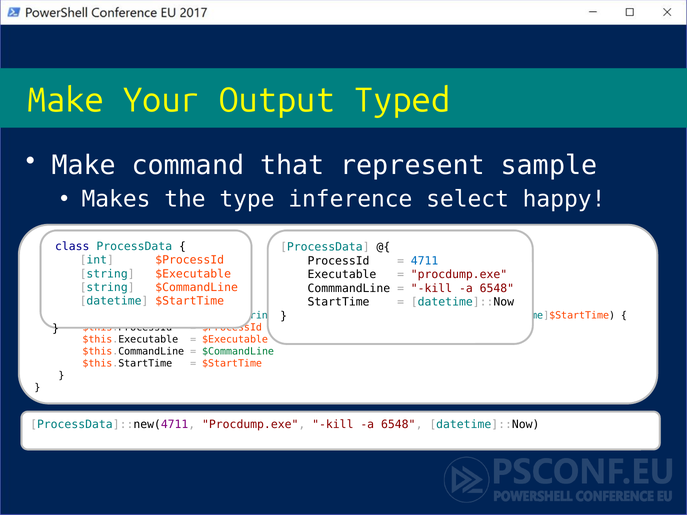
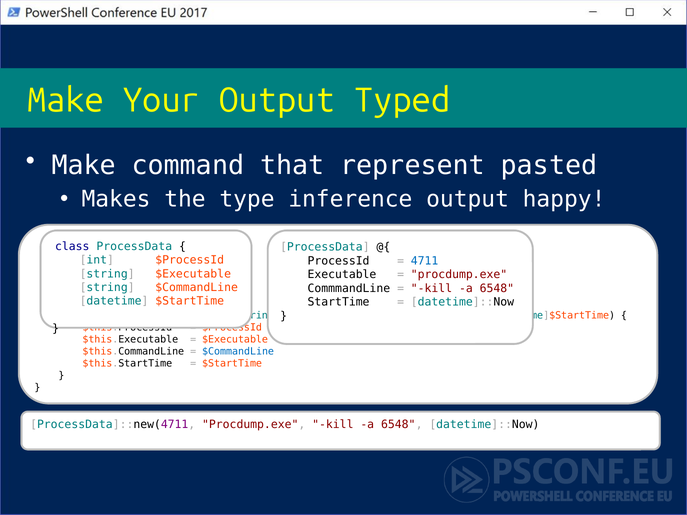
sample: sample -> pasted (549, 165)
inference select: select -> output (468, 199)
$CommandLine colour: green -> blue (238, 352)
